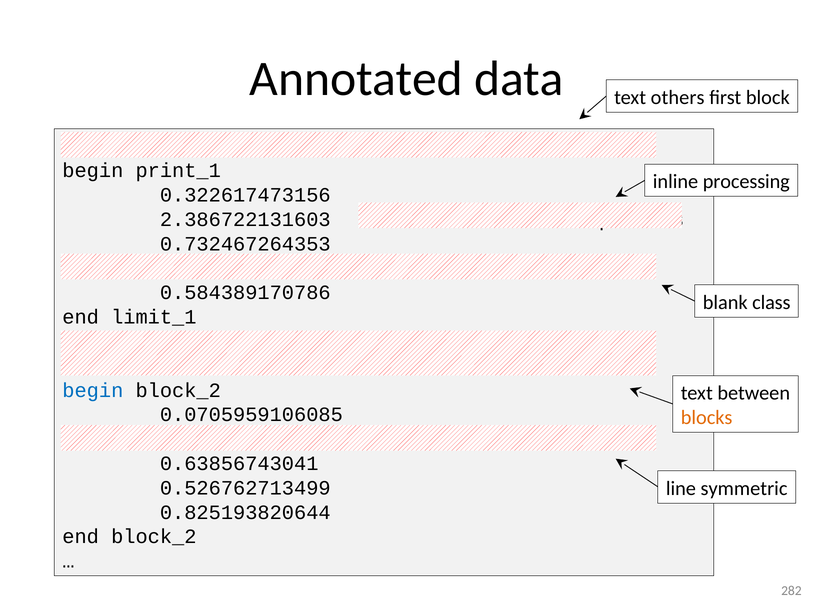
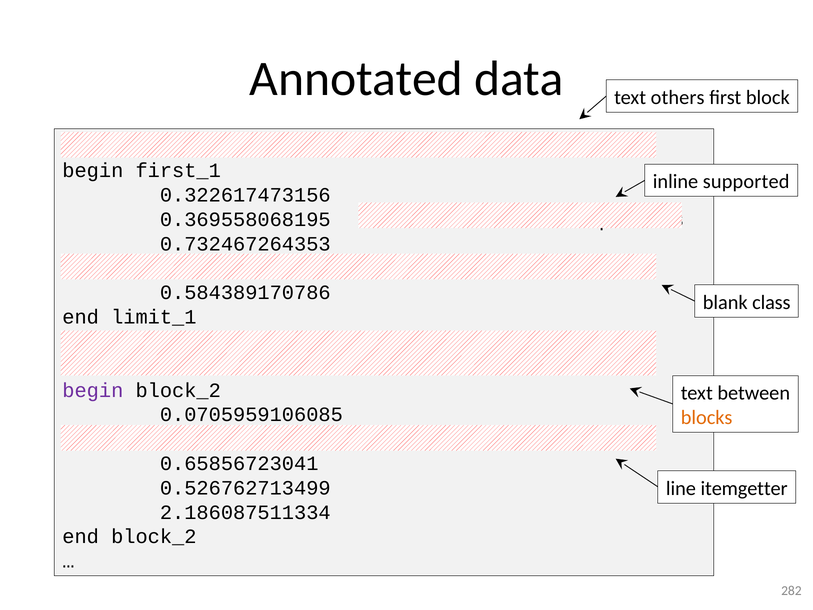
print_1: print_1 -> first_1 (178, 171)
processing: processing -> supported (746, 182)
2.386722131603: 2.386722131603 -> 0.369558068195 (245, 219)
begin colour: blue -> purple (93, 390)
0.63856743041: 0.63856743041 -> 0.65856723041 (239, 463)
symmetric: symmetric -> itemgetter (744, 488)
0.825193820644: 0.825193820644 -> 2.186087511334 (245, 512)
